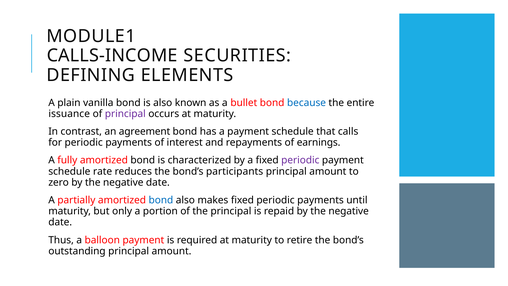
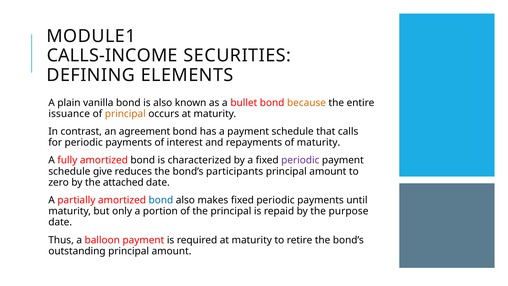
because colour: blue -> orange (307, 103)
principal colour: purple -> orange (125, 114)
of earnings: earnings -> maturity (319, 142)
rate: rate -> give (103, 171)
zero by the negative: negative -> attached (123, 182)
repaid by the negative: negative -> purpose (349, 211)
